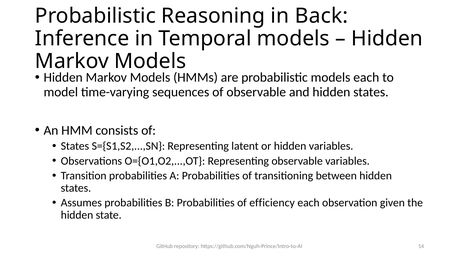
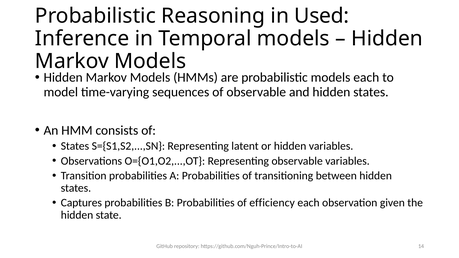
Back: Back -> Used (322, 16)
Assumes: Assumes -> Captures (81, 203)
